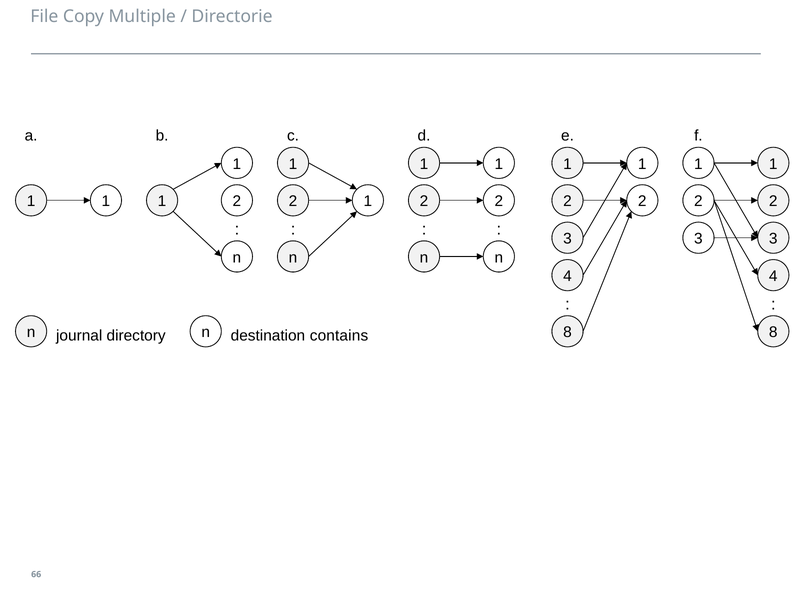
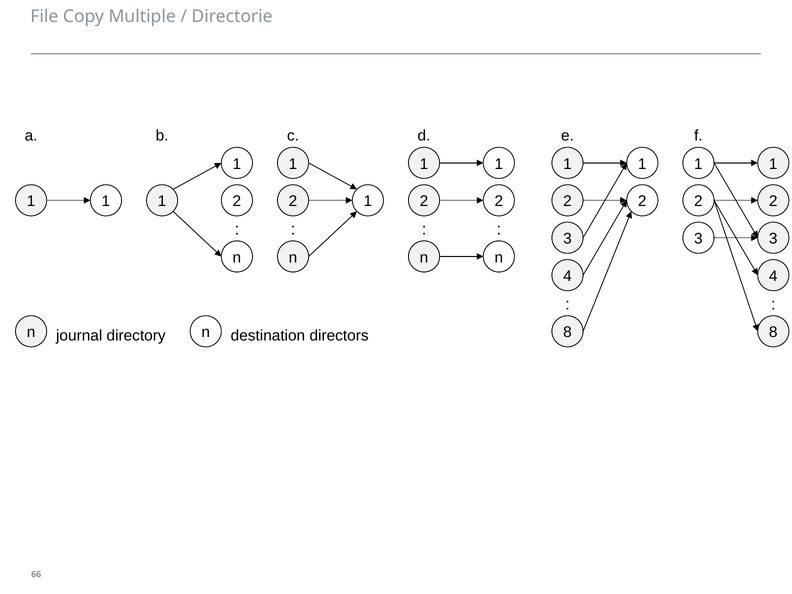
contains: contains -> directors (339, 335)
